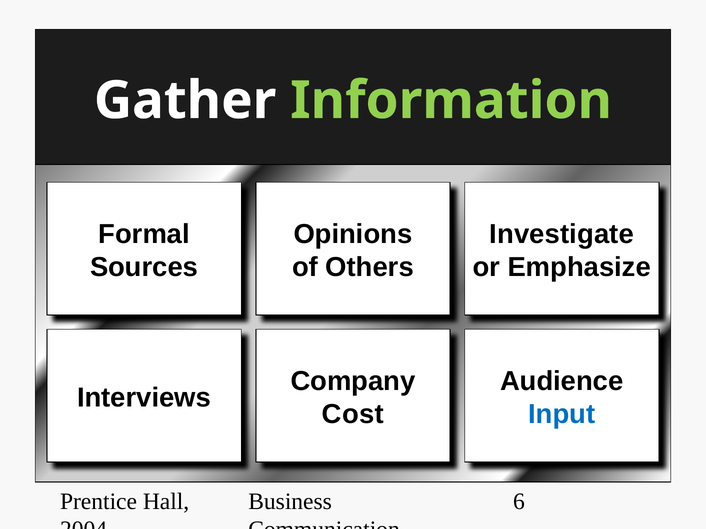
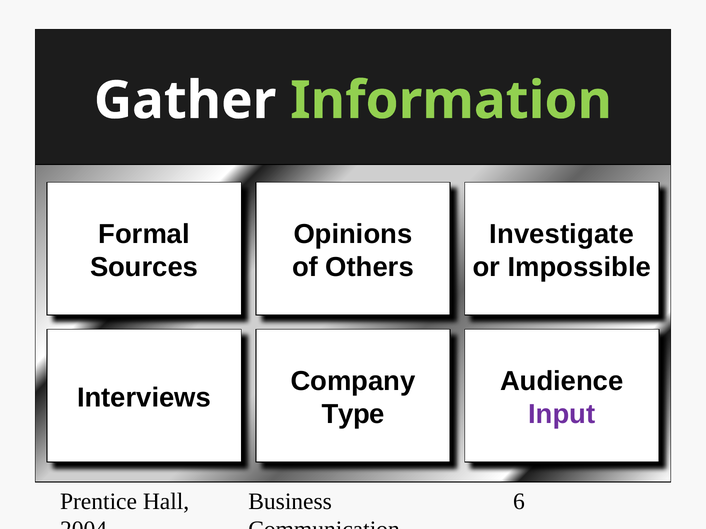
Emphasize: Emphasize -> Impossible (579, 267)
Cost: Cost -> Type (353, 414)
Input colour: blue -> purple (562, 414)
